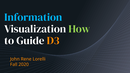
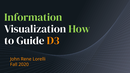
Information colour: light blue -> light green (33, 17)
